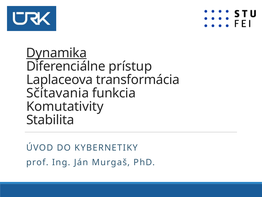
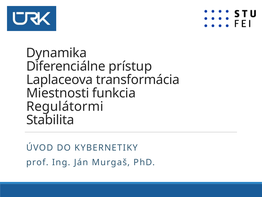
Dynamika underline: present -> none (56, 53)
Sčítavania: Sčítavania -> Miestnosti (58, 93)
Komutativity: Komutativity -> Regulátormi (65, 106)
